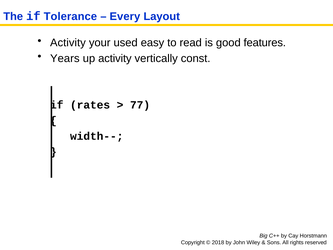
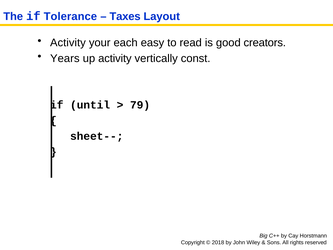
Every: Every -> Taxes (125, 16)
used: used -> each (126, 43)
features: features -> creators (265, 43)
rates: rates -> until (90, 105)
77: 77 -> 79 (140, 105)
width--: width-- -> sheet-- (97, 136)
